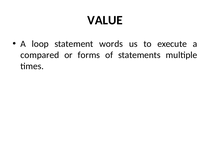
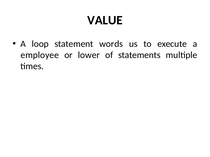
compared: compared -> employee (40, 55)
forms: forms -> lower (89, 55)
